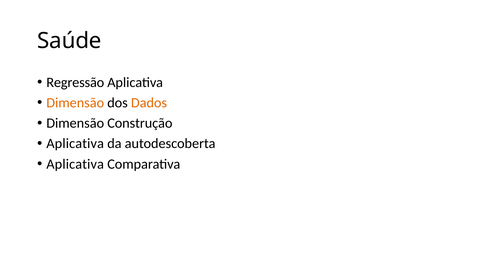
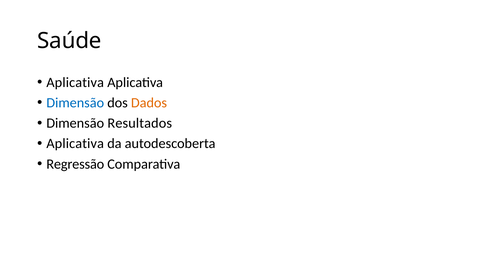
Regressão: Regressão -> Aplicativa (75, 83)
Dimensão colour: orange -> blue (75, 103)
Construção: Construção -> Resultados (140, 123)
Aplicativa: Aplicativa -> Regressão (75, 164)
